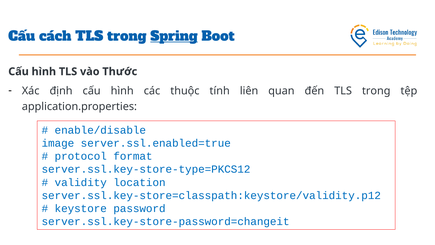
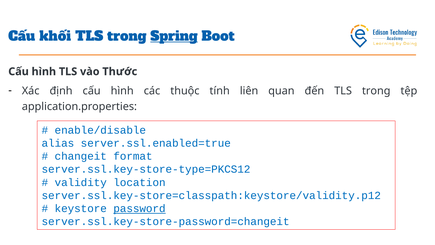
cách: cách -> khối (55, 36)
image: image -> alias (58, 143)
protocol: protocol -> changeit (81, 156)
password underline: none -> present (139, 208)
